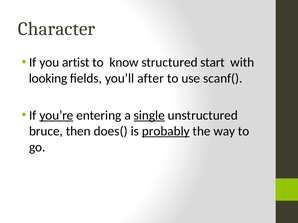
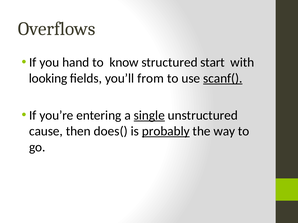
Character: Character -> Overflows (57, 29)
artist: artist -> hand (76, 63)
after: after -> from (151, 78)
scanf( underline: none -> present (223, 78)
you’re underline: present -> none (56, 116)
bruce: bruce -> cause (46, 131)
